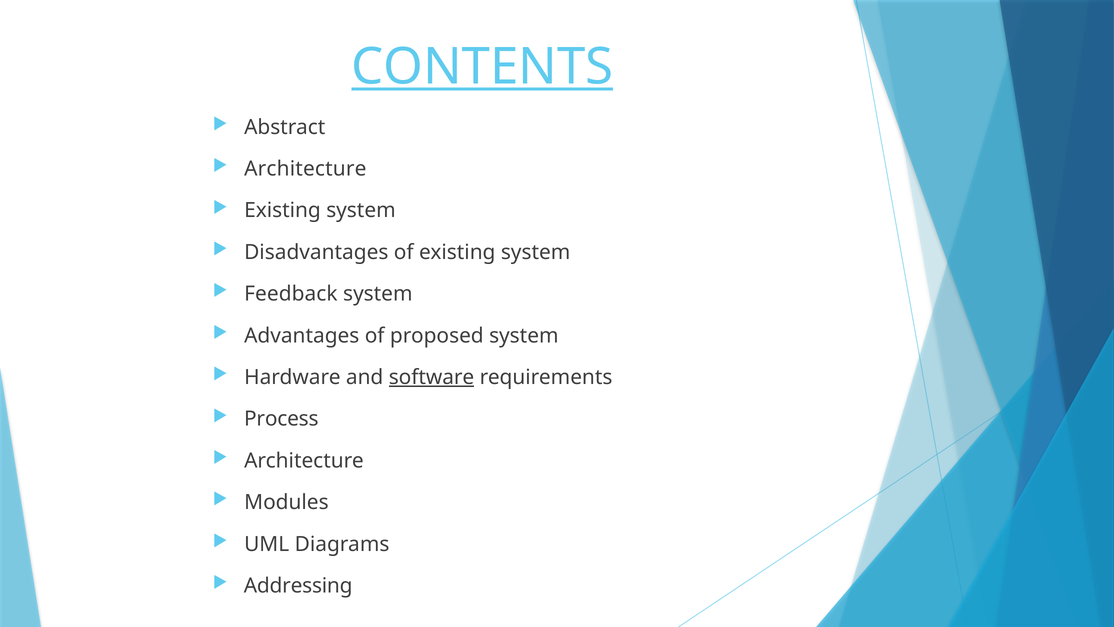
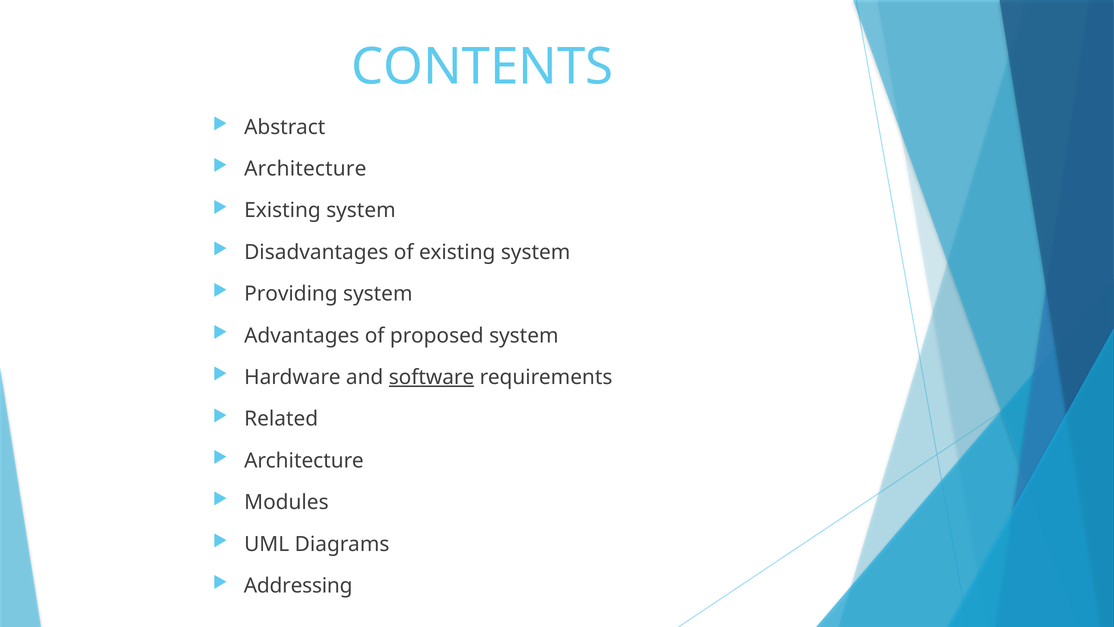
CONTENTS underline: present -> none (482, 67)
Feedback: Feedback -> Providing (291, 294)
Process: Process -> Related (281, 419)
